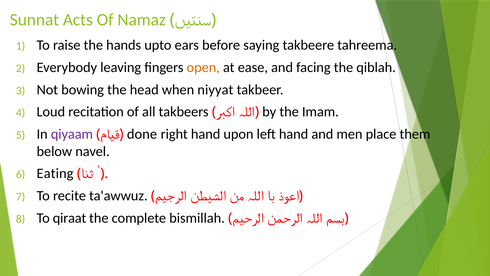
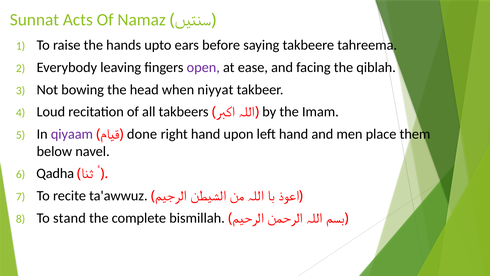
open colour: orange -> purple (203, 67)
Eating: Eating -> Qadha (55, 173)
qiraat: qiraat -> stand (69, 218)
